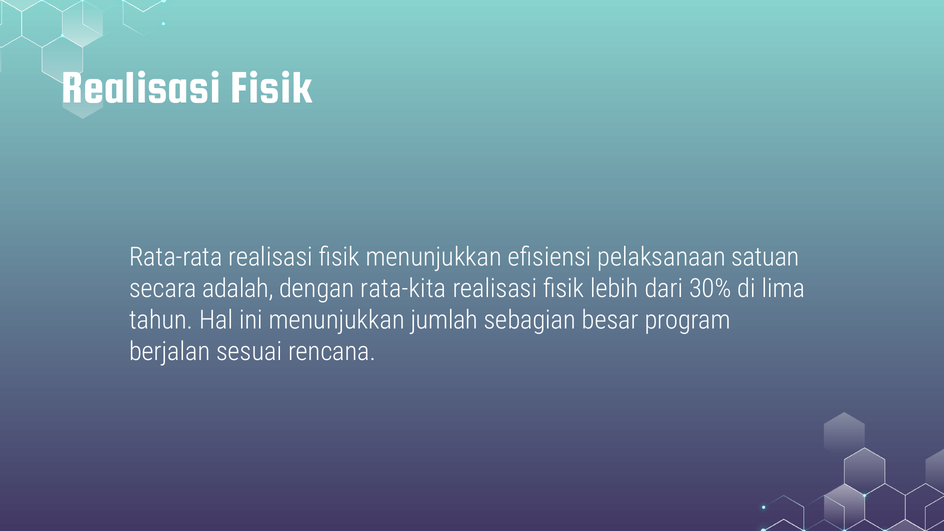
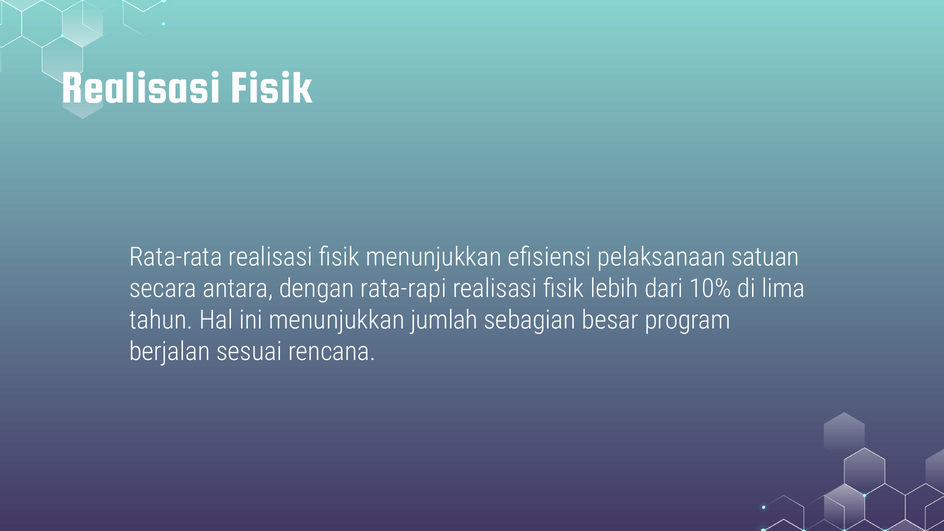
adalah: adalah -> antara (238, 288)
rata-kita: rata-kita -> rata-rapi (403, 288)
30%: 30% -> 10% (710, 288)
